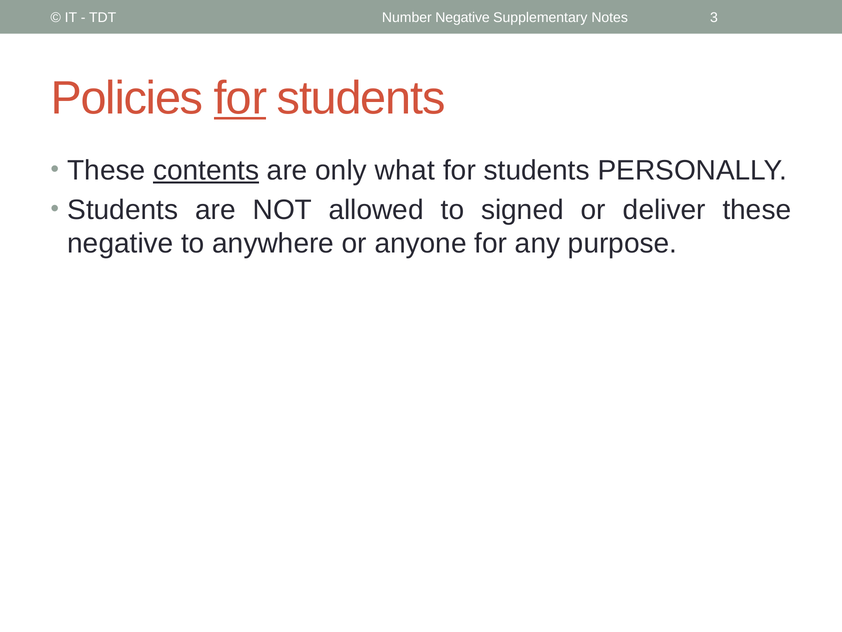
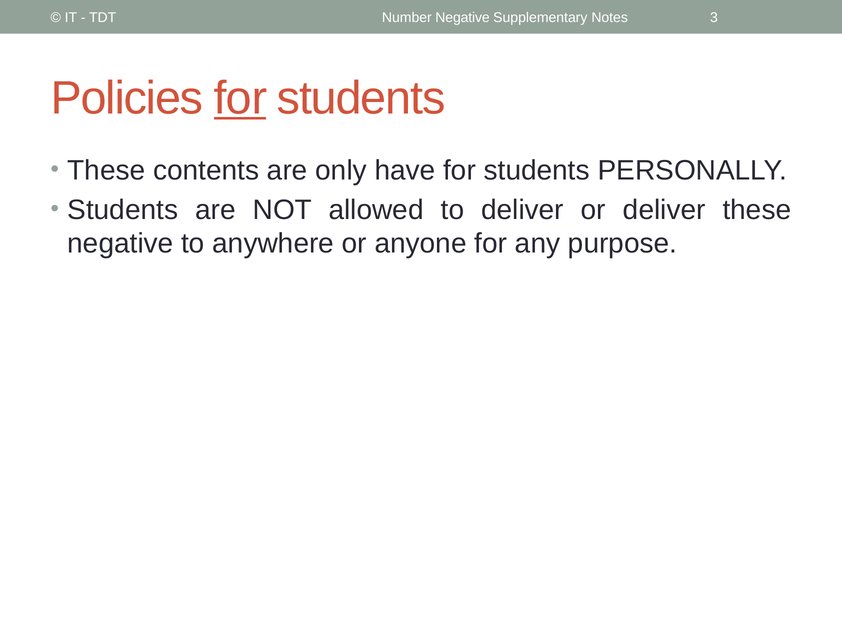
contents underline: present -> none (206, 170)
what: what -> have (405, 170)
to signed: signed -> deliver (522, 210)
